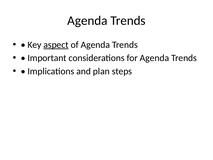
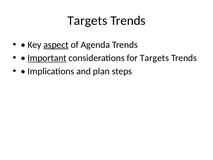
Agenda: Agenda -> Targets (87, 21)
Important underline: none -> present (47, 58)
for Agenda: Agenda -> Targets (154, 58)
